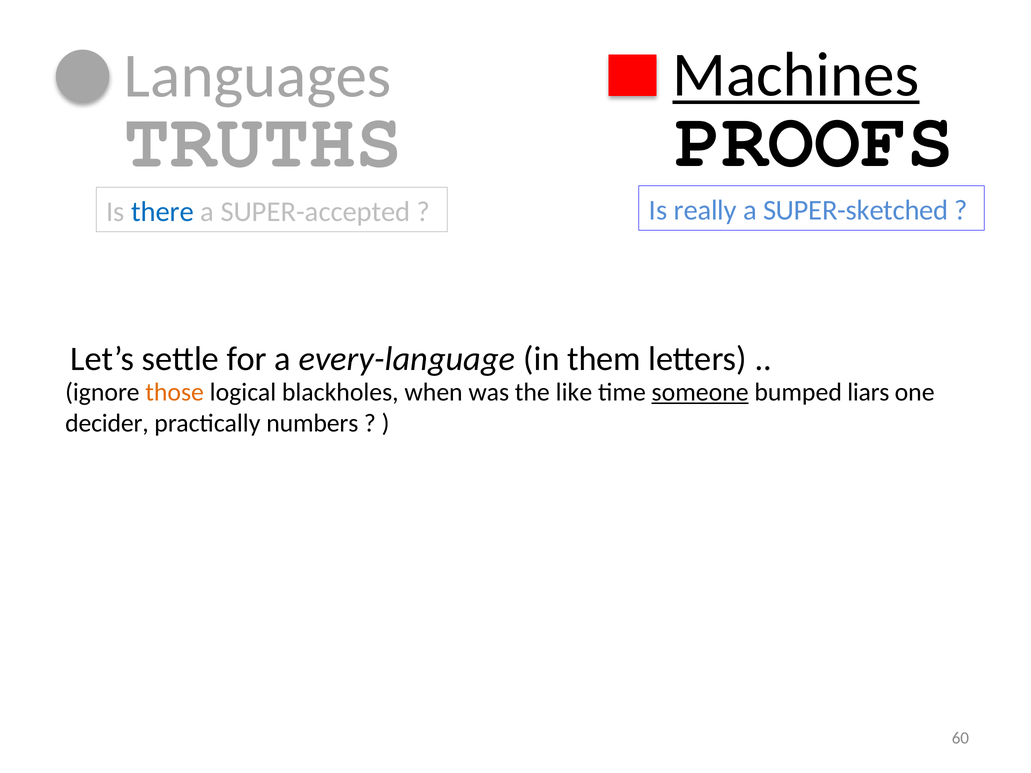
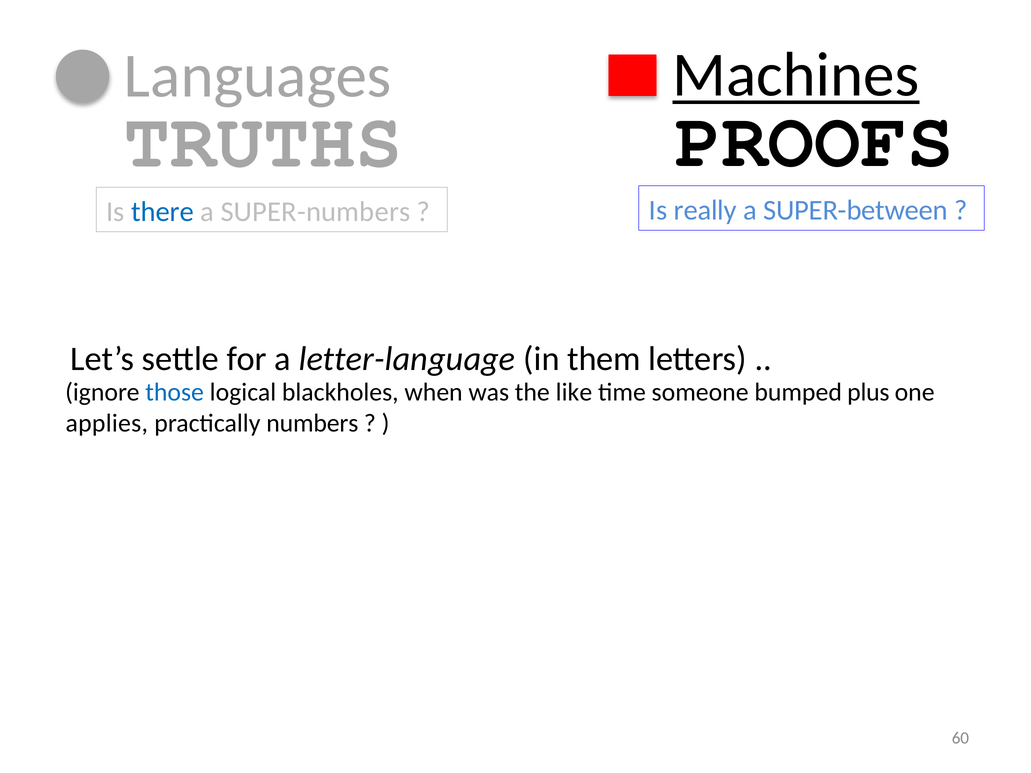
SUPER-sketched: SUPER-sketched -> SUPER-between (856, 210)
SUPER-accepted: SUPER-accepted -> SUPER-numbers (315, 212)
every-language: every-language -> letter-language (407, 359)
those colour: orange -> blue (175, 392)
someone underline: present -> none (700, 392)
liars: liars -> plus (868, 392)
decider: decider -> applies (107, 423)
